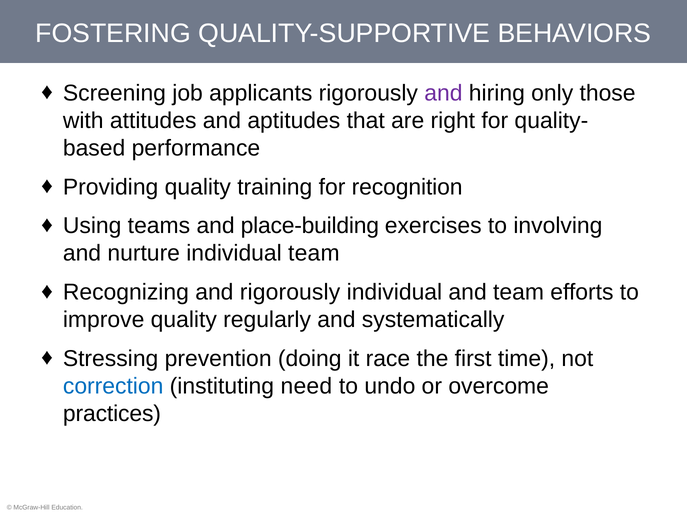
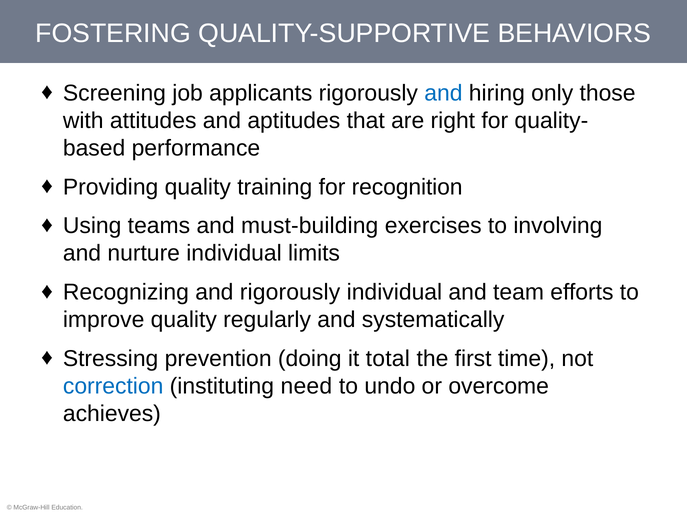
and colour: purple -> blue (443, 93)
place-building: place-building -> must-building (310, 226)
individual team: team -> limits (314, 254)
race: race -> total (388, 359)
practices: practices -> achieves (112, 414)
